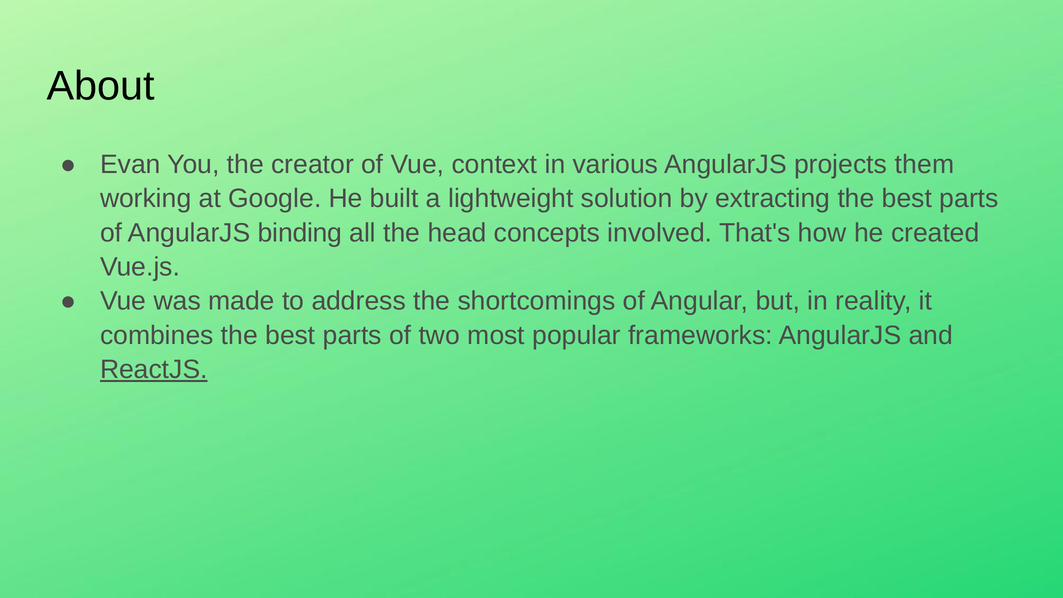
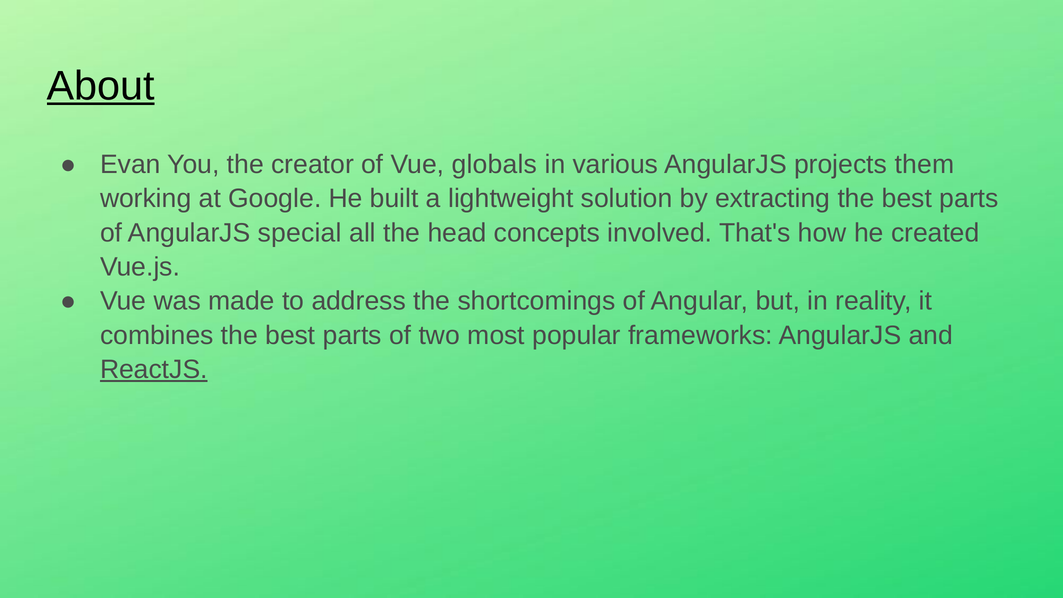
About underline: none -> present (101, 86)
context: context -> globals (494, 164)
binding: binding -> special (300, 233)
